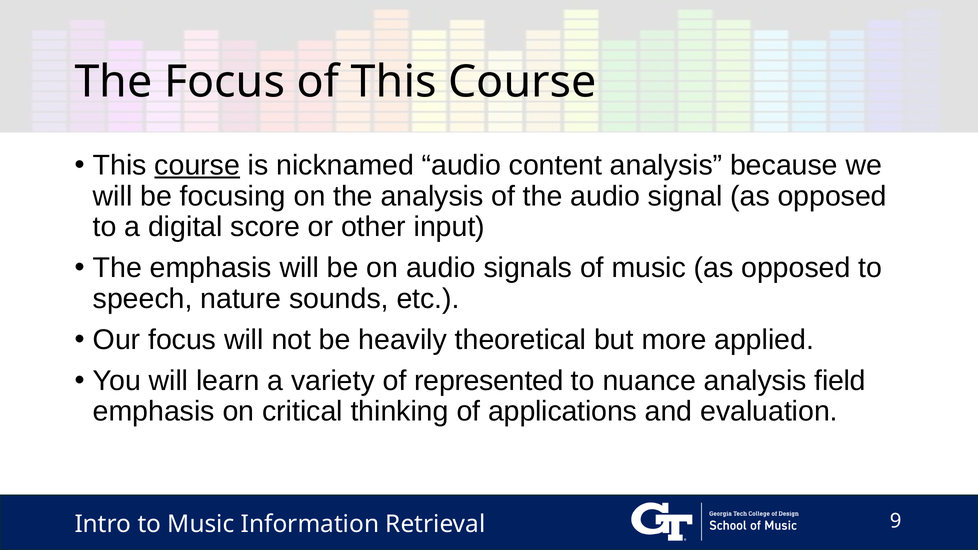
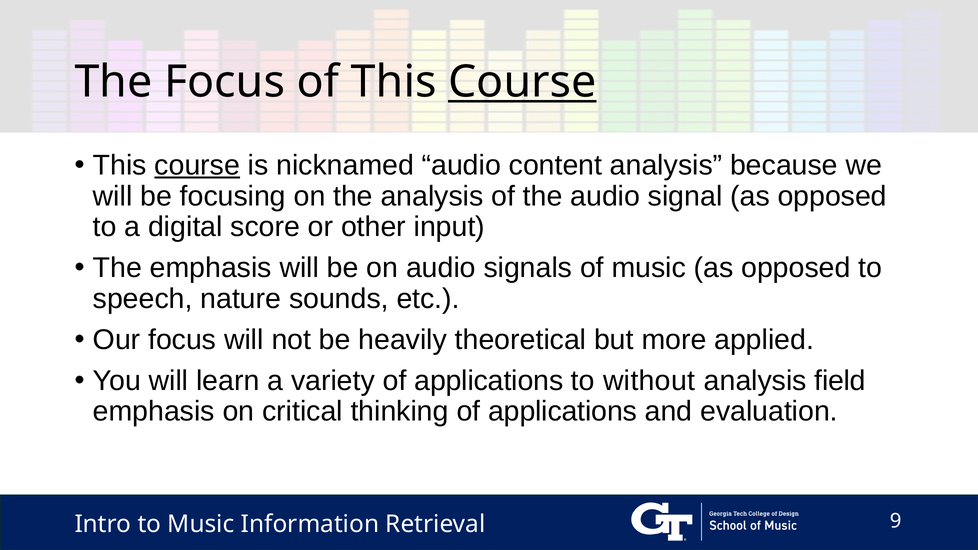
Course underline: none -> present (522, 82)
variety of represented: represented -> applications (489, 381)
nuance: nuance -> without (649, 381)
